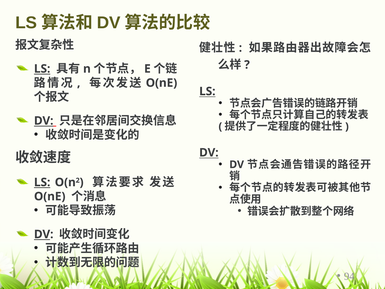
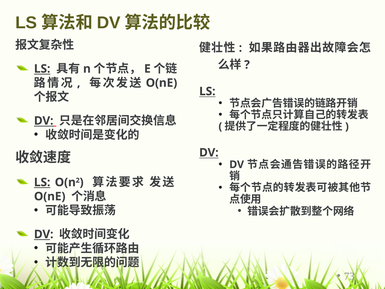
94: 94 -> 73 (349, 276)
